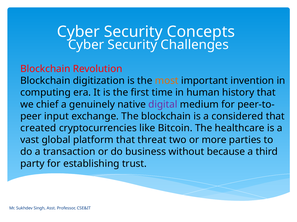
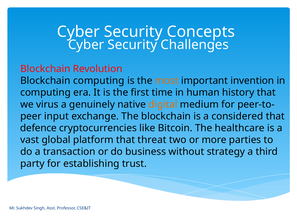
Blockchain digitization: digitization -> computing (99, 81)
chief: chief -> virus (47, 105)
digital colour: purple -> orange (163, 105)
created: created -> defence (38, 128)
because: because -> strategy (226, 152)
